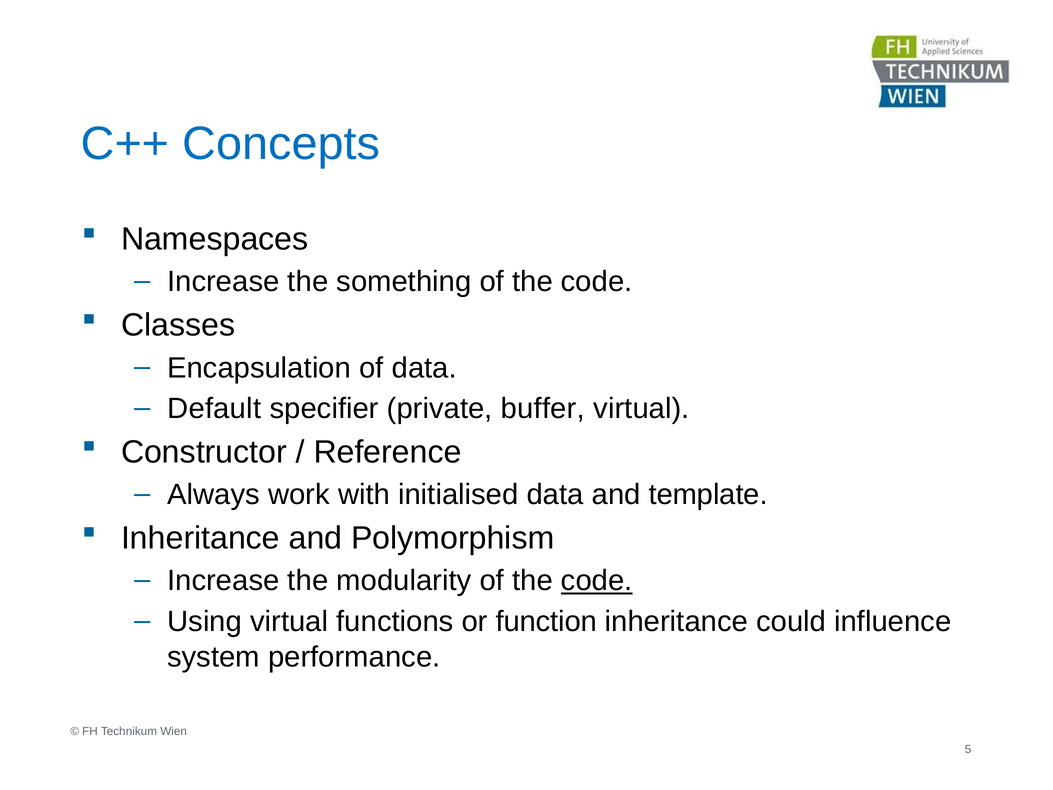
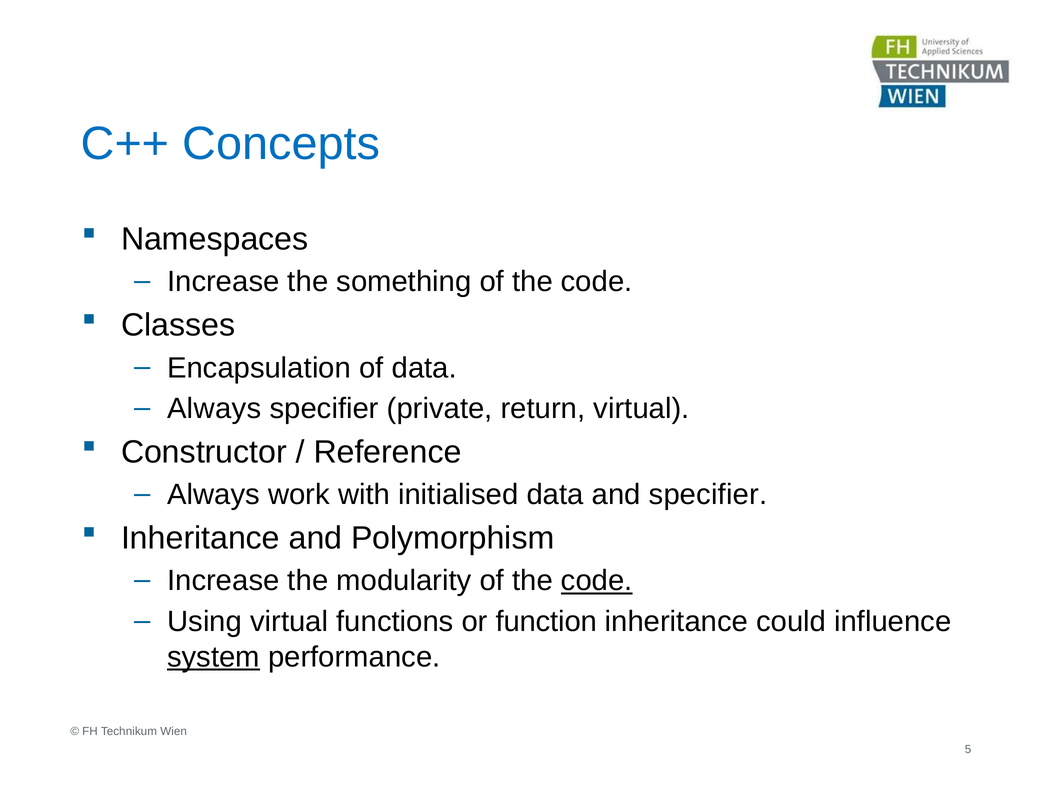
Default: Default -> Always (214, 409)
buffer: buffer -> return (543, 409)
and template: template -> specifier (708, 495)
system underline: none -> present (214, 657)
